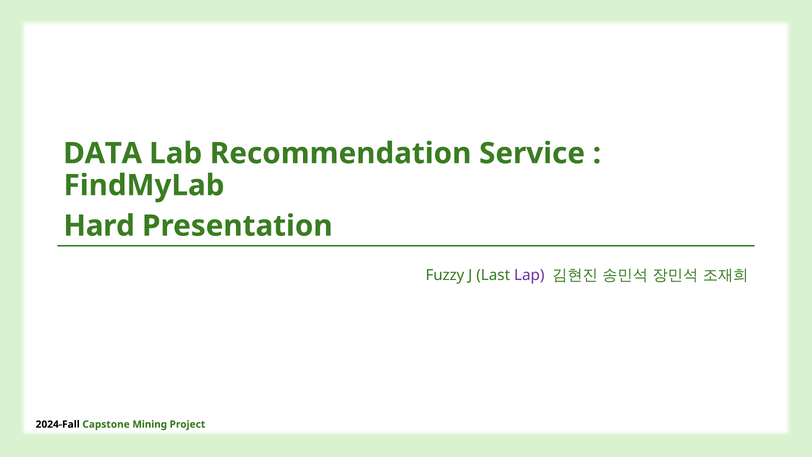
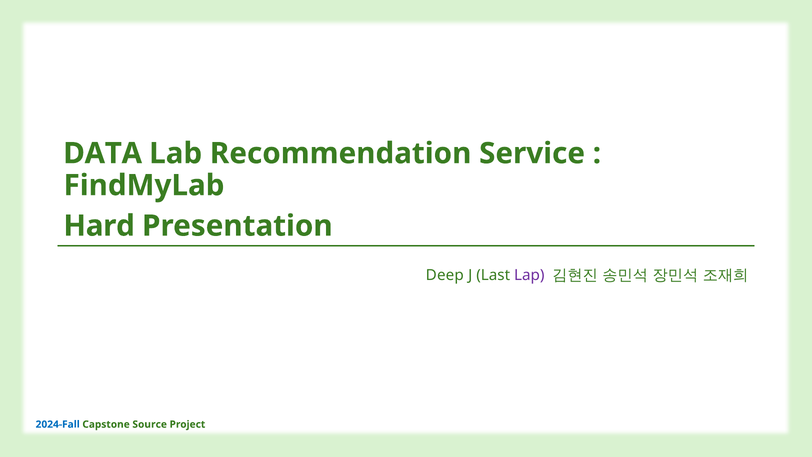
Fuzzy: Fuzzy -> Deep (445, 275)
2024-Fall colour: black -> blue (58, 424)
Mining: Mining -> Source (150, 424)
